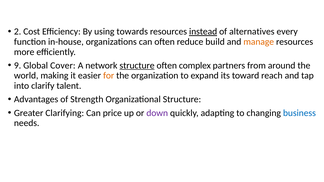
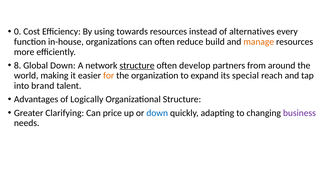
2: 2 -> 0 (18, 32)
instead underline: present -> none (203, 32)
9: 9 -> 8 (18, 66)
Global Cover: Cover -> Down (63, 66)
complex: complex -> develop (195, 66)
toward: toward -> special (245, 76)
clarify: clarify -> brand (43, 86)
Strength: Strength -> Logically (87, 99)
down colour: purple -> blue (157, 113)
business colour: blue -> purple (299, 113)
